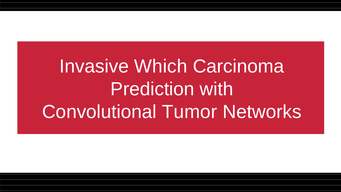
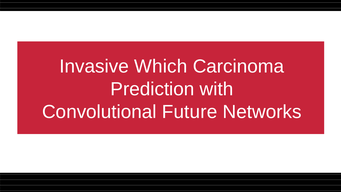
Tumor: Tumor -> Future (190, 112)
